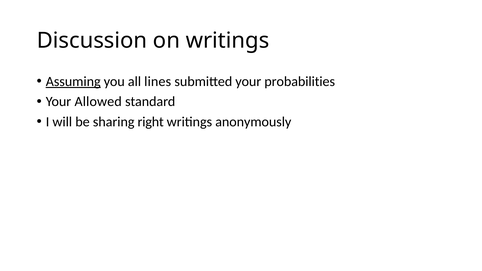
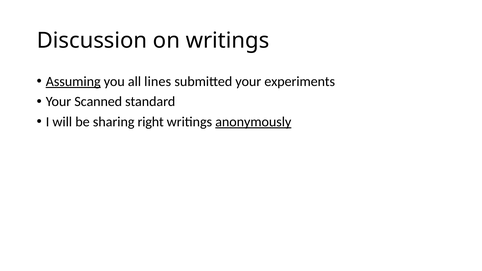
probabilities: probabilities -> experiments (300, 81)
Allowed: Allowed -> Scanned (98, 102)
anonymously underline: none -> present (253, 122)
